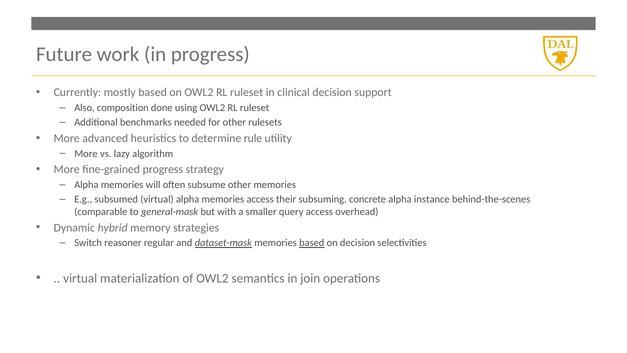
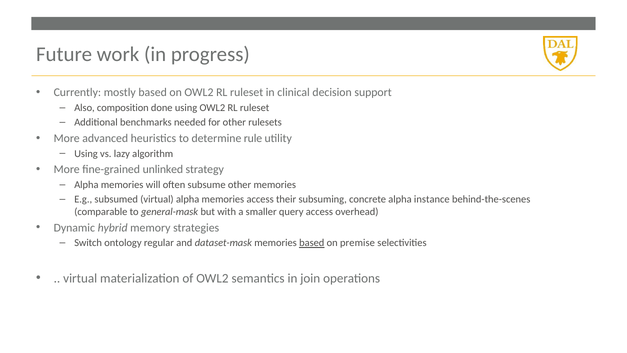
More: More -> Using (86, 153)
fine-grained progress: progress -> unlinked (163, 169)
reasoner: reasoner -> ontology (123, 243)
dataset-mask underline: present -> none (223, 243)
on decision: decision -> premise (357, 243)
